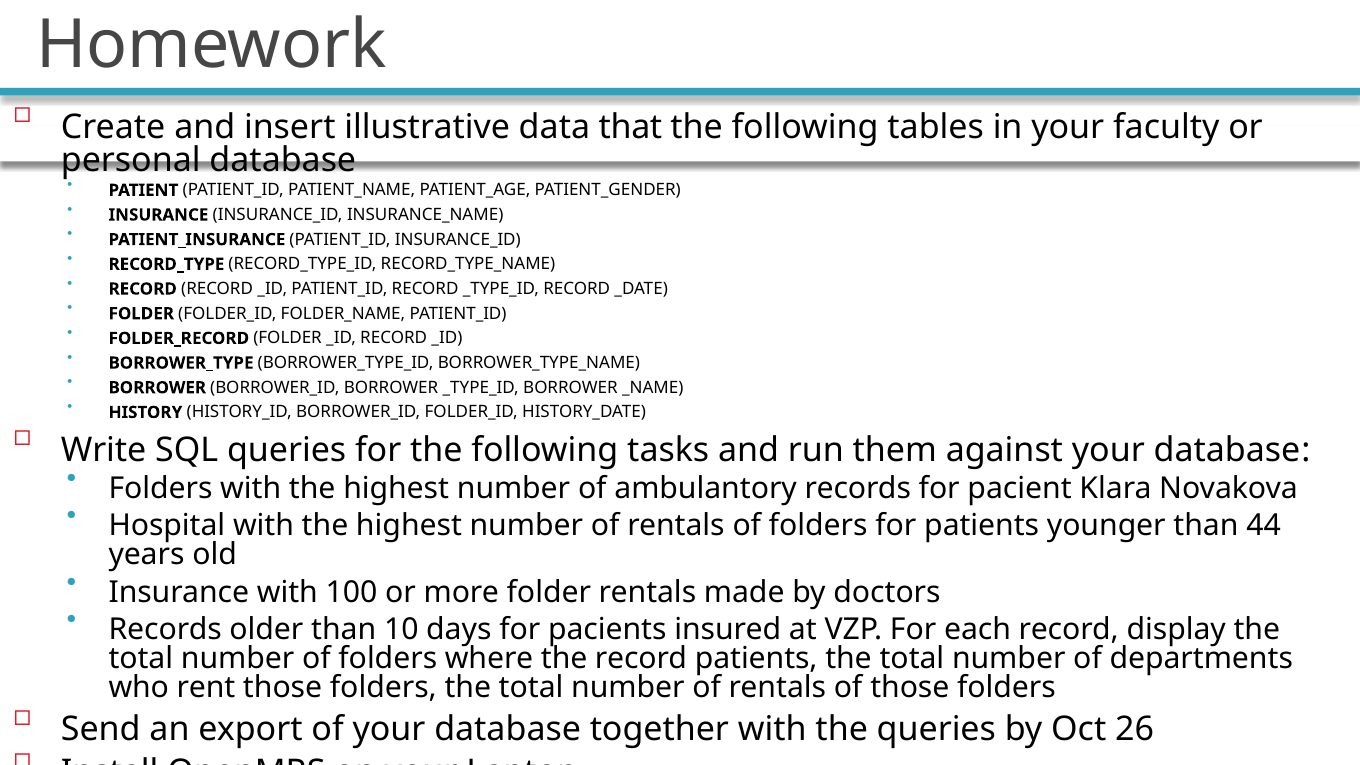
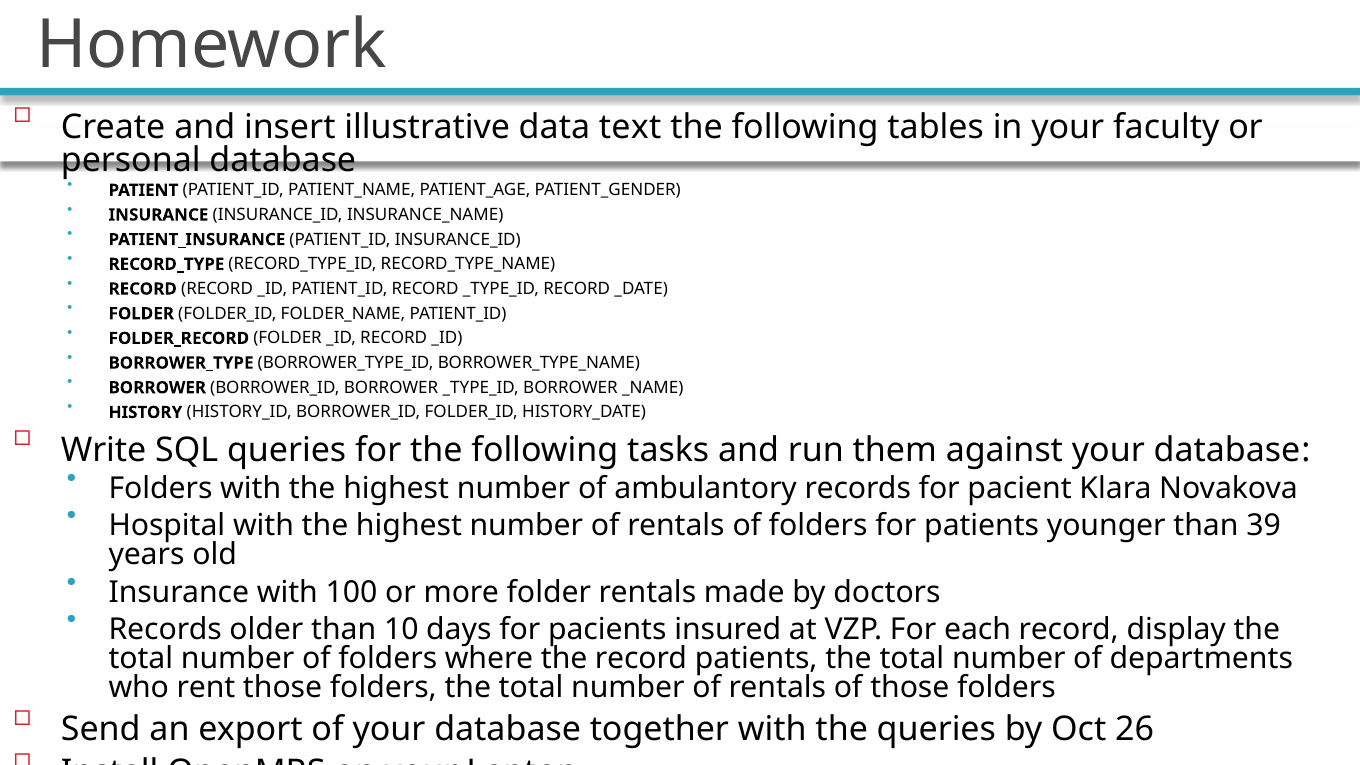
that: that -> text (630, 127)
44: 44 -> 39 (1264, 526)
